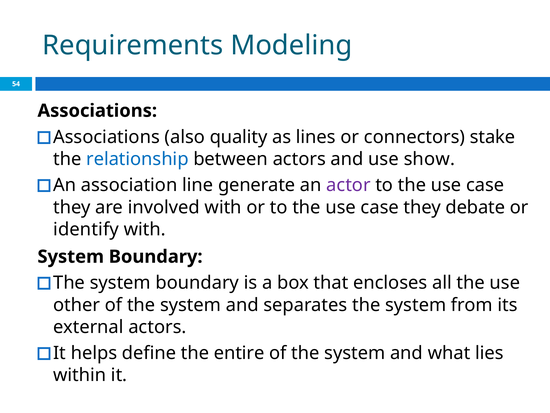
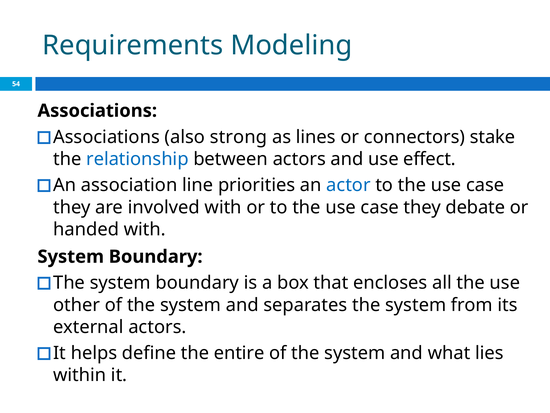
quality: quality -> strong (238, 137)
show: show -> effect (430, 159)
generate: generate -> priorities (257, 185)
actor colour: purple -> blue (348, 185)
identify: identify -> handed (86, 229)
